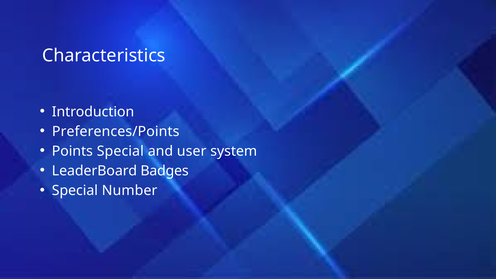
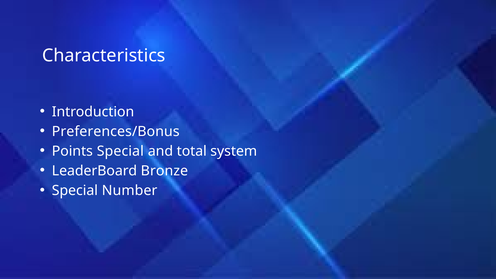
Preferences/Points: Preferences/Points -> Preferences/Bonus (116, 131)
user: user -> total (192, 151)
Badges: Badges -> Bronze (164, 171)
